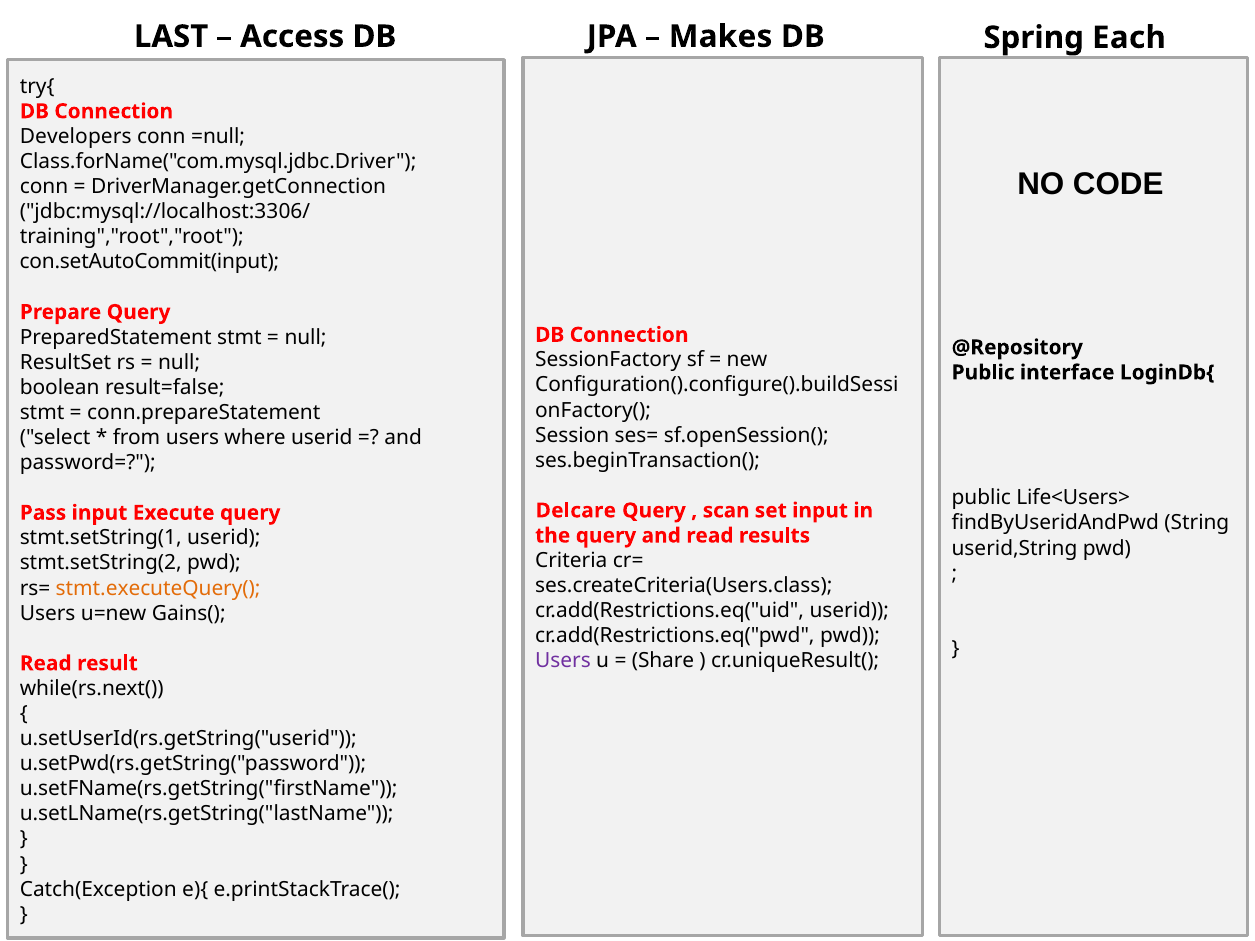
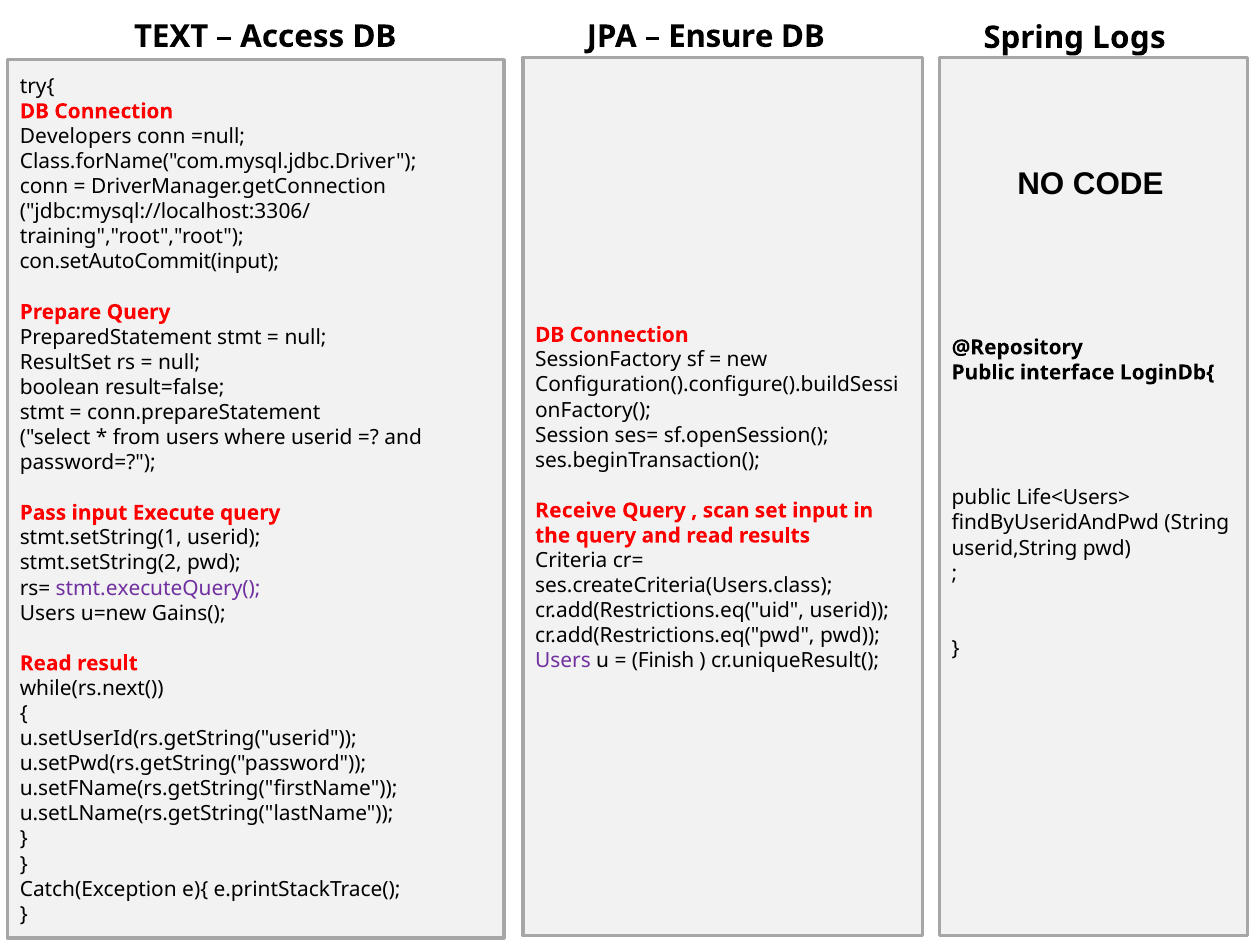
LAST: LAST -> TEXT (171, 37)
Makes: Makes -> Ensure (721, 37)
Each: Each -> Logs (1129, 38)
Delcare: Delcare -> Receive (576, 511)
stmt.executeQuery( colour: orange -> purple (158, 588)
Share: Share -> Finish (663, 661)
